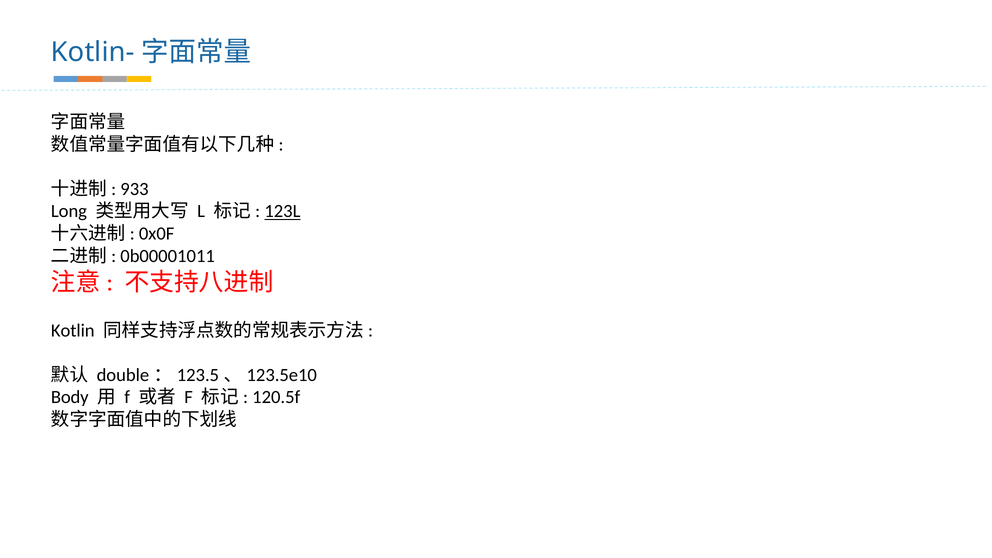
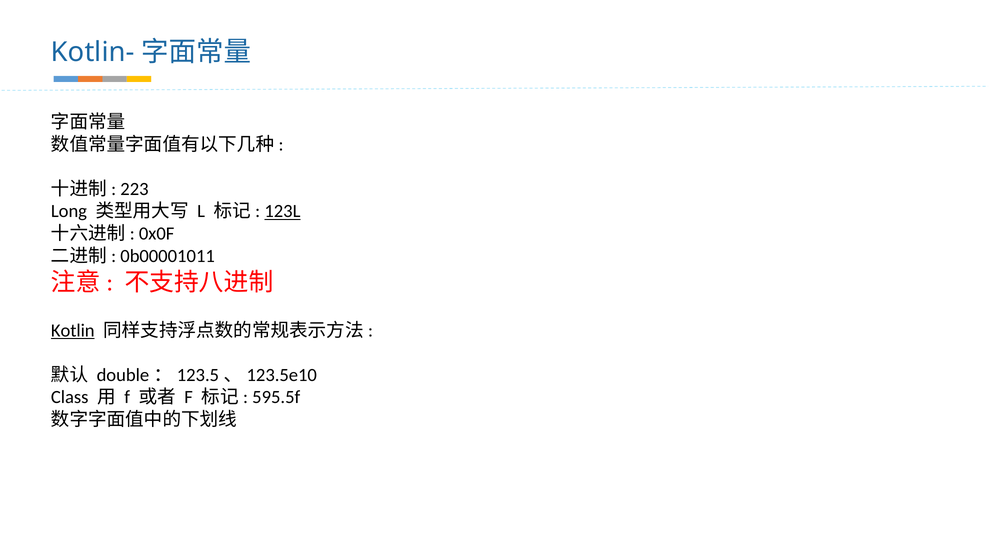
933: 933 -> 223 (134, 189)
Kotlin underline: none -> present (73, 330)
Body: Body -> Class (70, 397)
120.5f: 120.5f -> 595.5f (276, 397)
